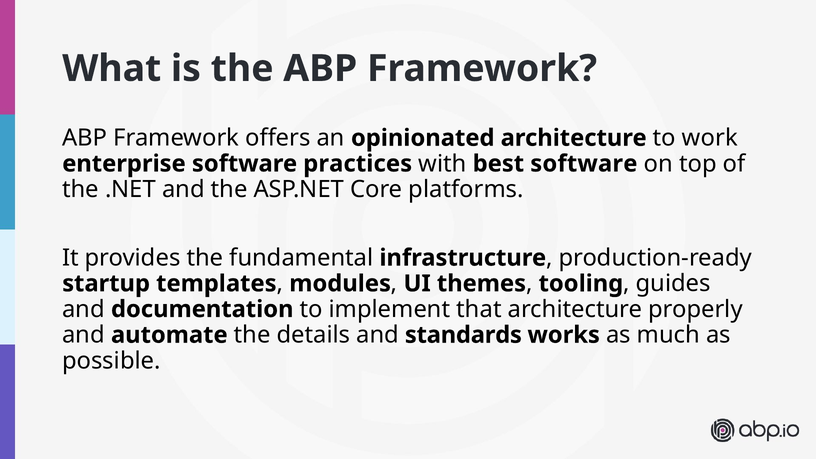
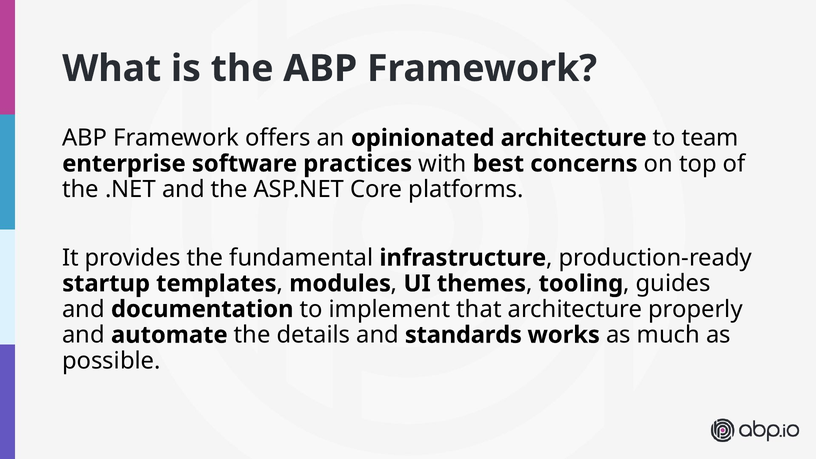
work: work -> team (710, 138)
best software: software -> concerns (584, 164)
